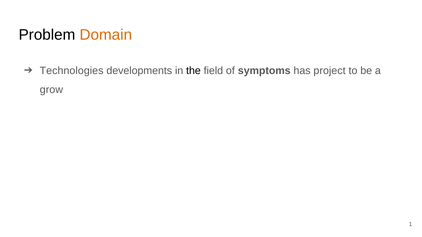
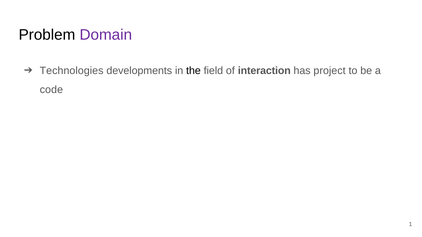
Domain colour: orange -> purple (106, 35)
symptoms: symptoms -> interaction (264, 71)
grow: grow -> code (51, 90)
